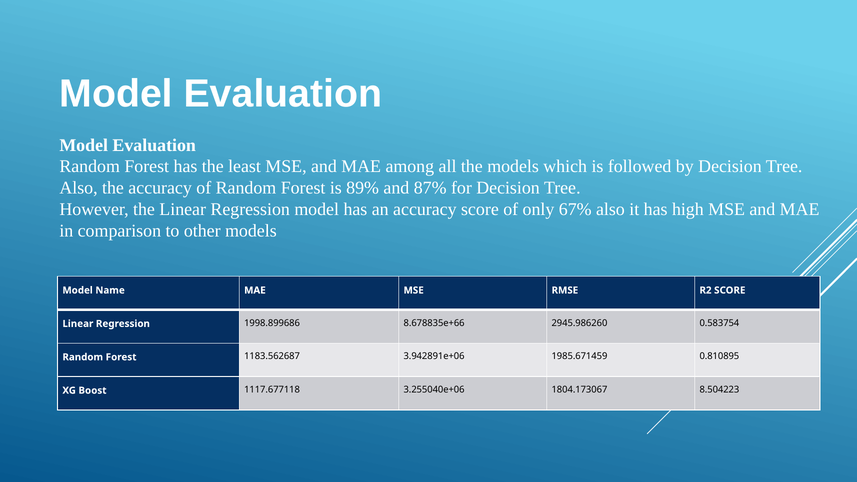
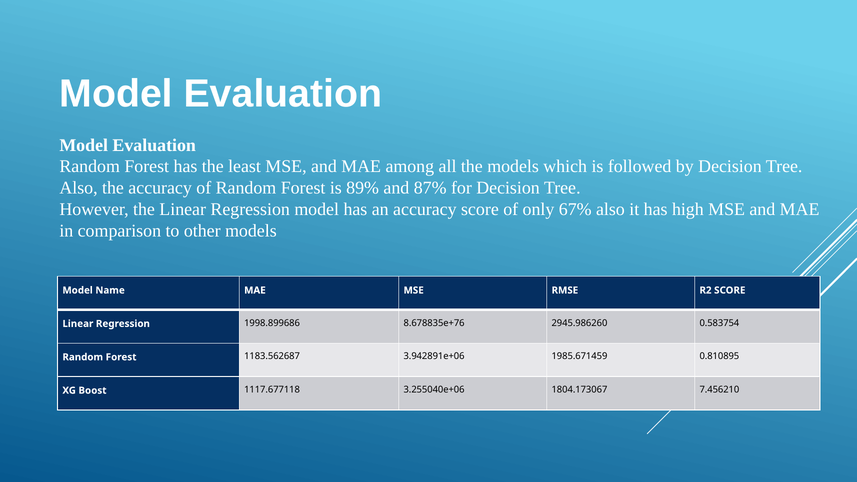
8.678835e+66: 8.678835e+66 -> 8.678835e+76 (434, 323)
8.504223: 8.504223 -> 7.456210 (719, 390)
